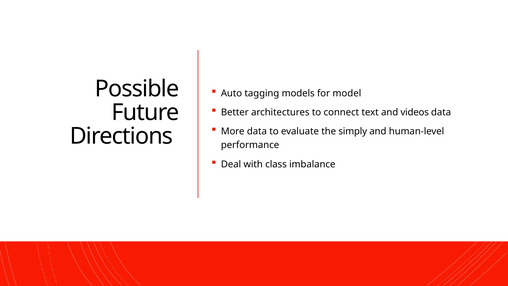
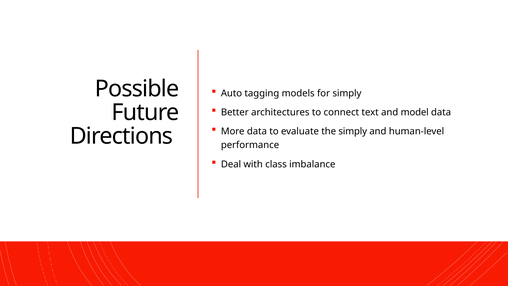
for model: model -> simply (347, 93)
videos: videos -> model (415, 112)
